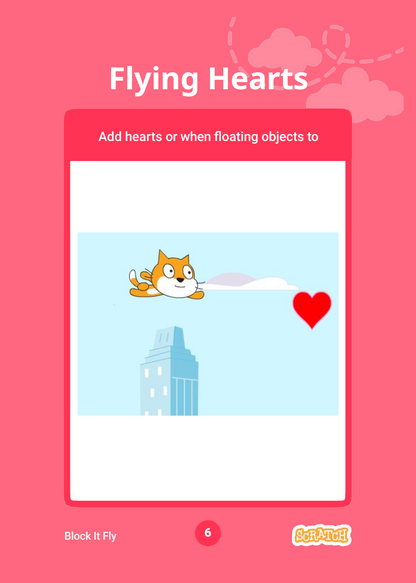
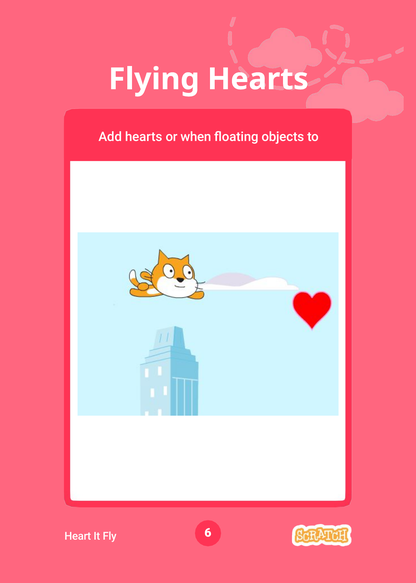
Block: Block -> Heart (78, 536)
